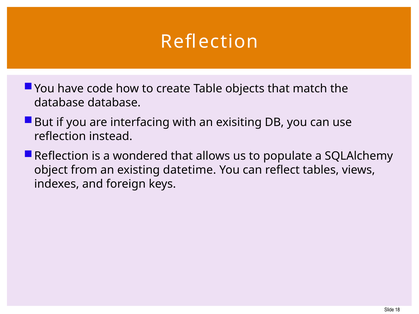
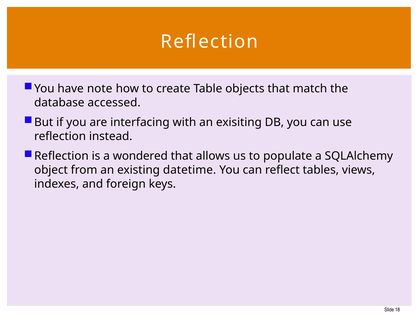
code: code -> note (100, 89)
database database: database -> accessed (114, 103)
